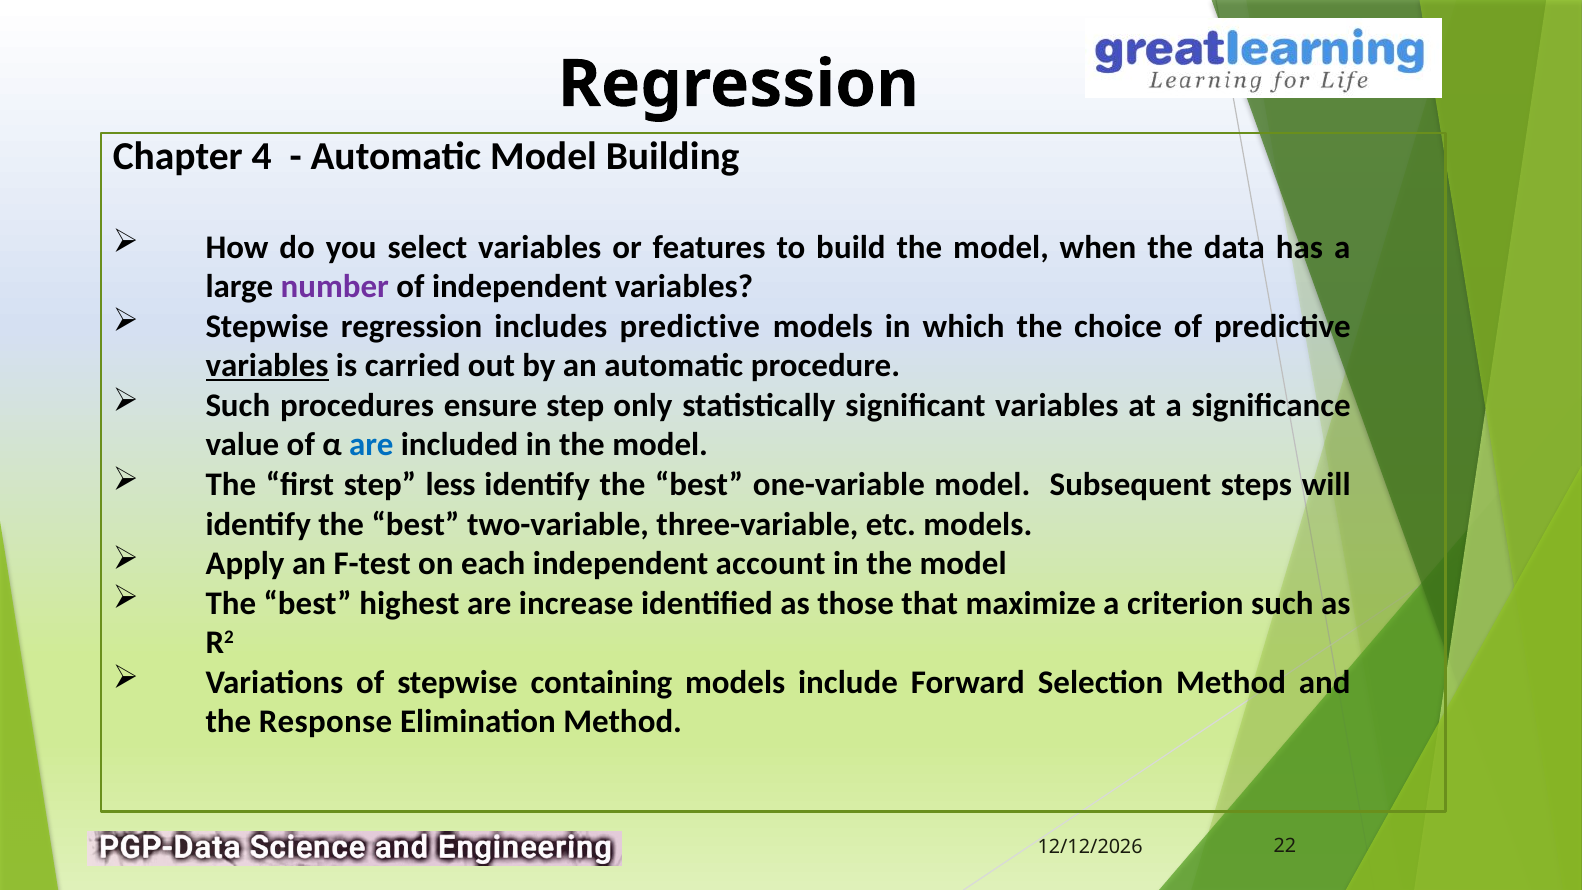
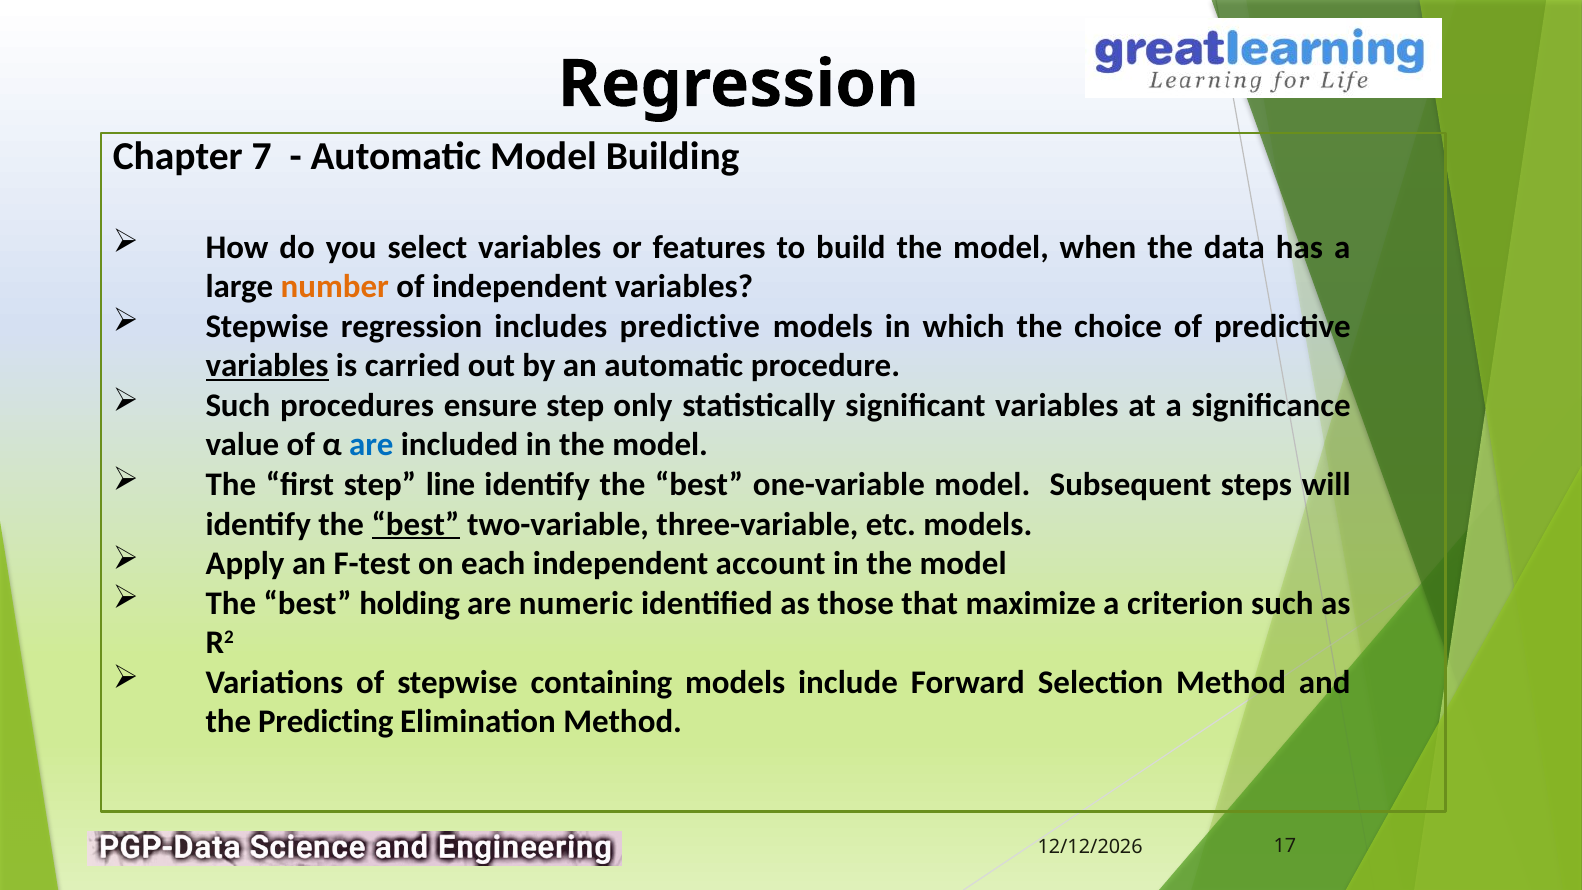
4: 4 -> 7 (262, 157)
number colour: purple -> orange (335, 287)
less: less -> line (451, 485)
best underline: none -> present (415, 524)
highest: highest -> holding (410, 603)
increase: increase -> numeric (576, 603)
Response: Response -> Predicting (326, 722)
22: 22 -> 17 (1285, 846)
